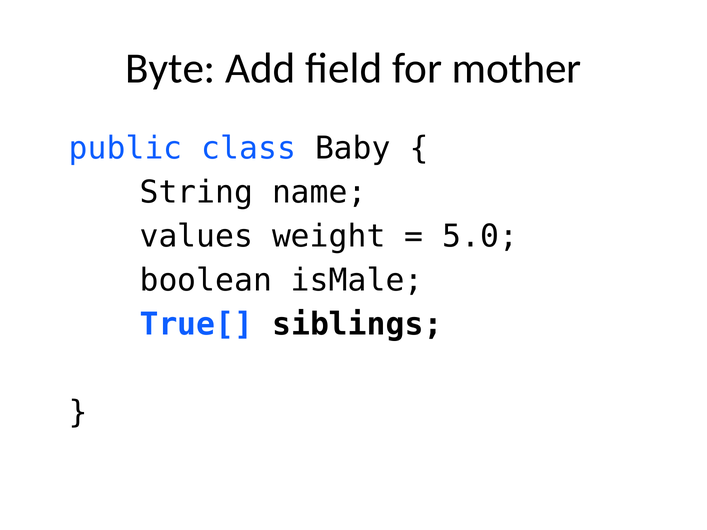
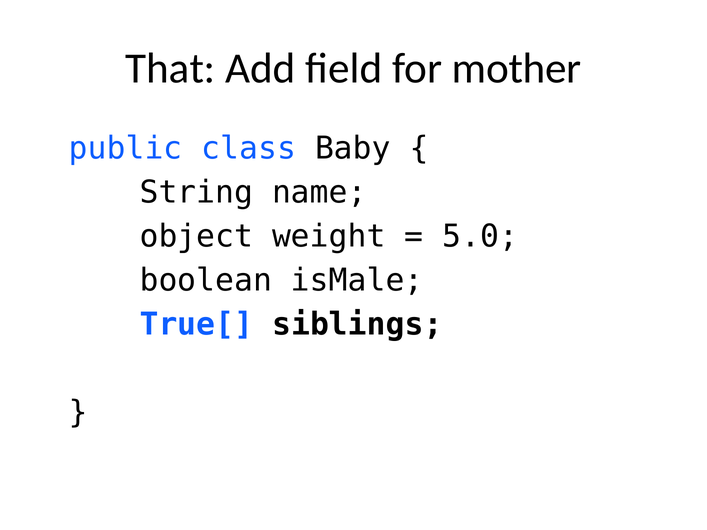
Byte: Byte -> That (170, 68)
values: values -> object (196, 236)
